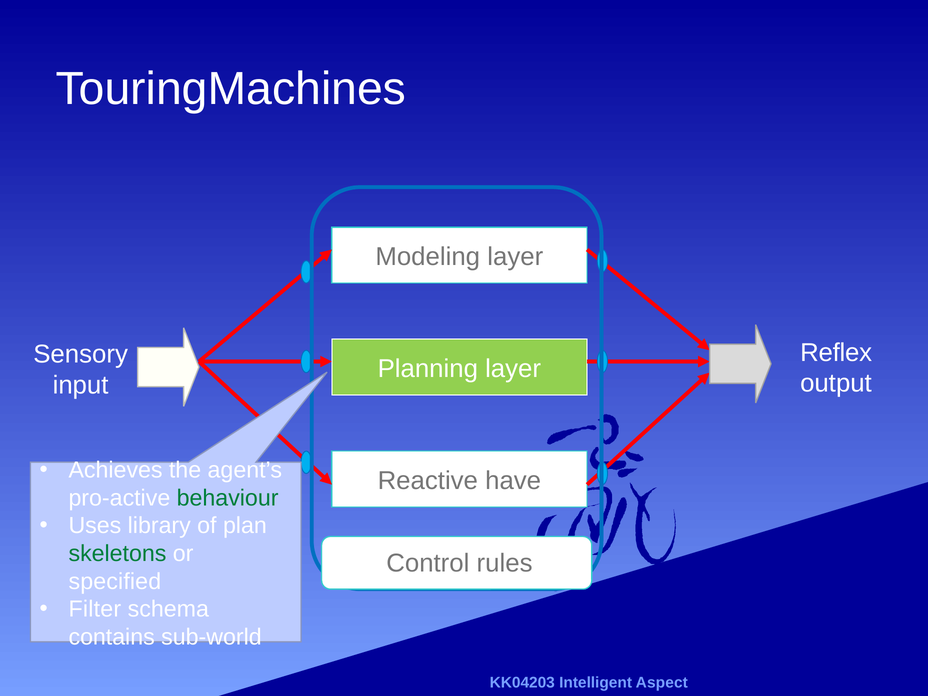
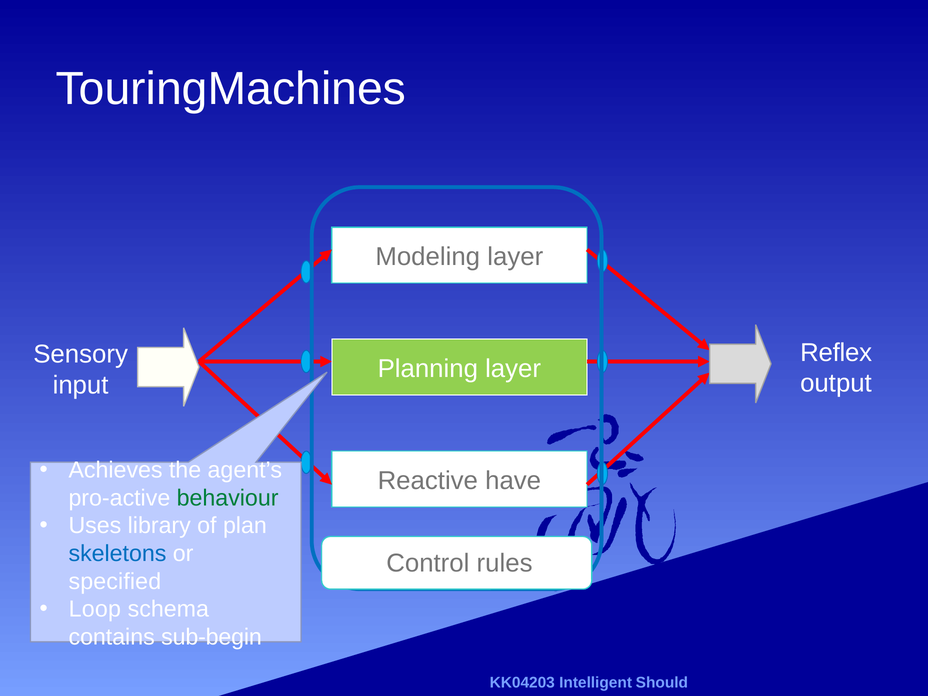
skeletons colour: green -> blue (117, 554)
Filter: Filter -> Loop (95, 609)
sub-world: sub-world -> sub-begin (212, 637)
Aspect: Aspect -> Should (662, 683)
